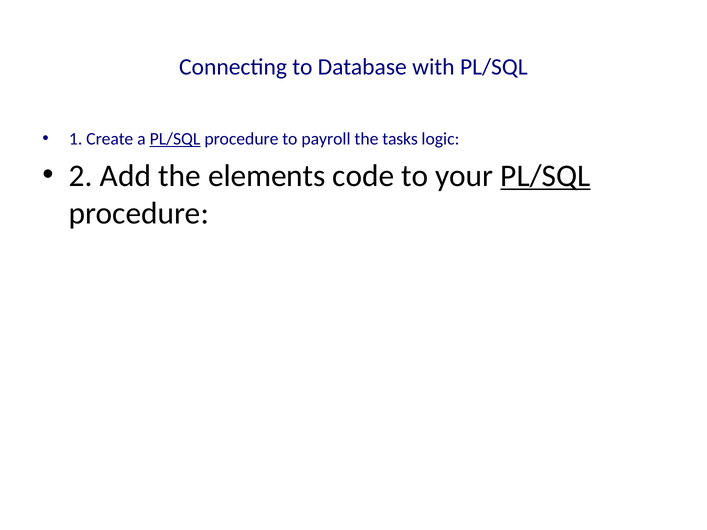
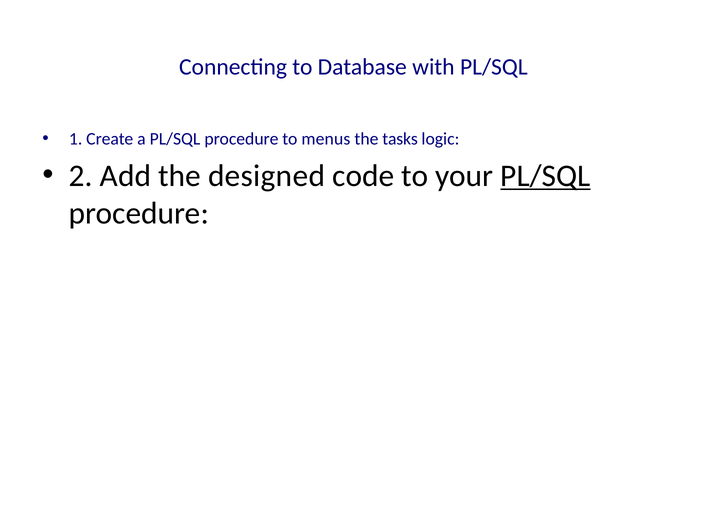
PL/SQL underline: present -> none (175, 139)
payroll: payroll -> menus (326, 139)
elements: elements -> designed (267, 176)
